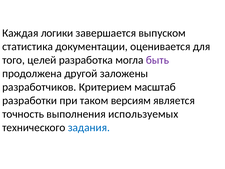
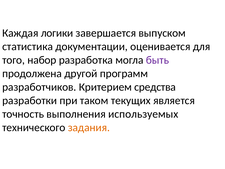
целей: целей -> набор (42, 60)
заложены: заложены -> программ (124, 73)
масштаб: масштаб -> средства (155, 87)
версиям: версиям -> текущих (131, 100)
задания colour: blue -> orange (89, 127)
